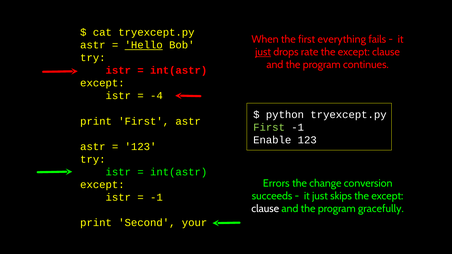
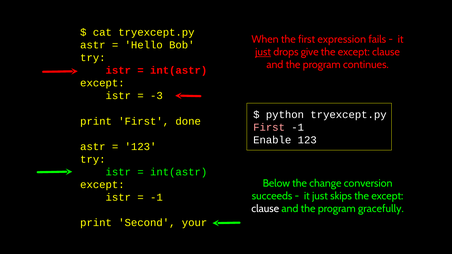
everything: everything -> expression (342, 39)
Hello underline: present -> none (144, 45)
rate: rate -> give (310, 52)
-4: -4 -> -3 (156, 96)
First astr: astr -> done (188, 121)
First colour: light green -> pink (269, 128)
Errors: Errors -> Below (276, 183)
